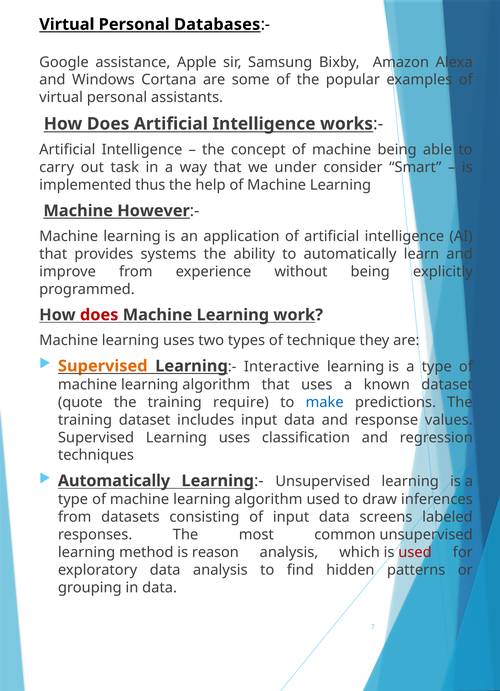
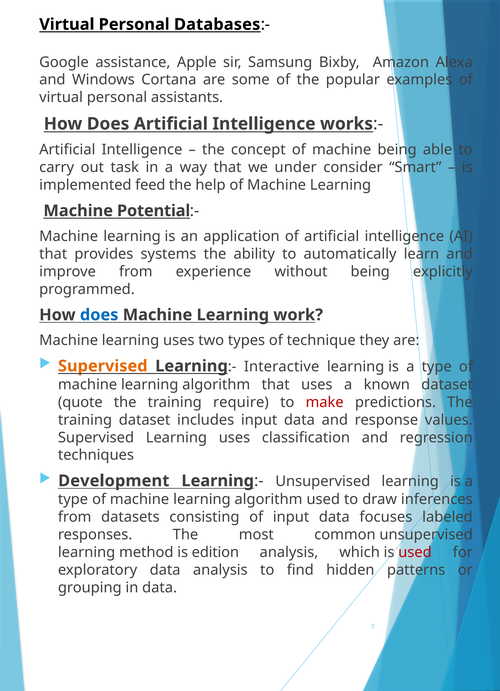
thus: thus -> feed (150, 185)
However: However -> Potential (154, 211)
does colour: red -> blue (99, 315)
make colour: blue -> red (325, 402)
Automatically: Automatically -> Development (114, 481)
screens: screens -> focuses (386, 517)
reason: reason -> edition (215, 552)
